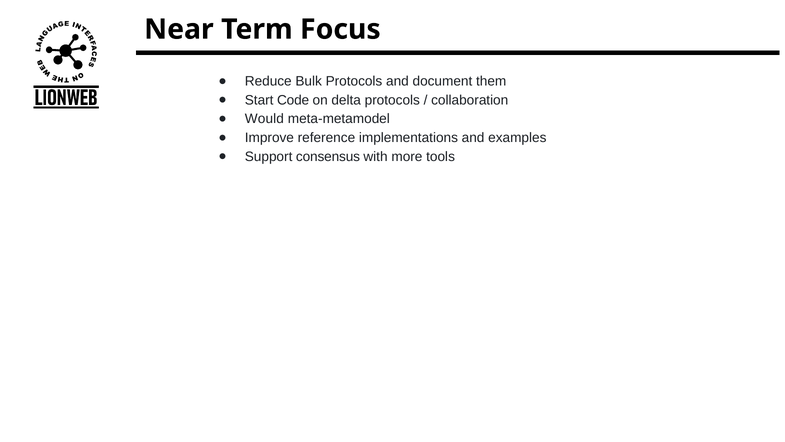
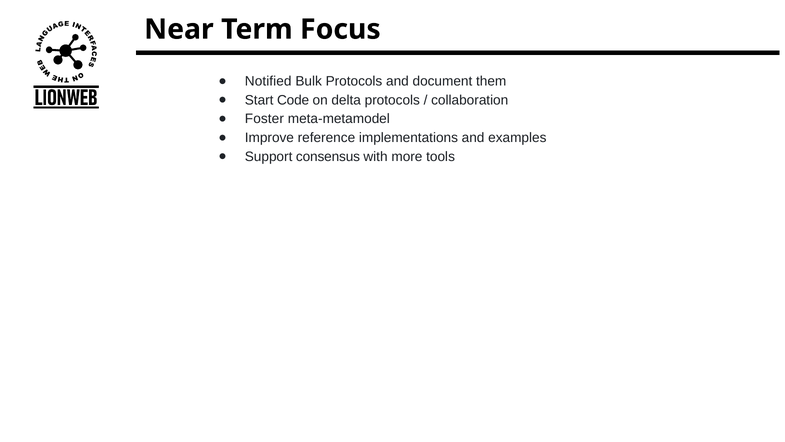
Reduce: Reduce -> Notified (268, 81)
Would: Would -> Foster (264, 119)
